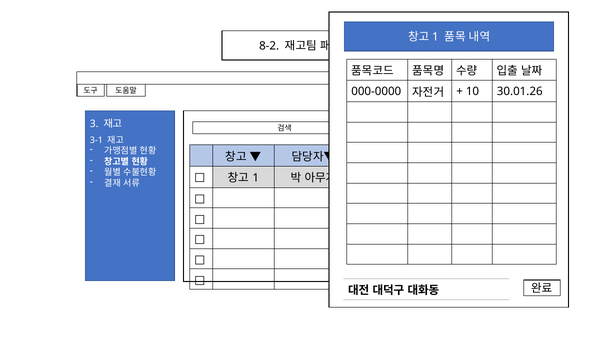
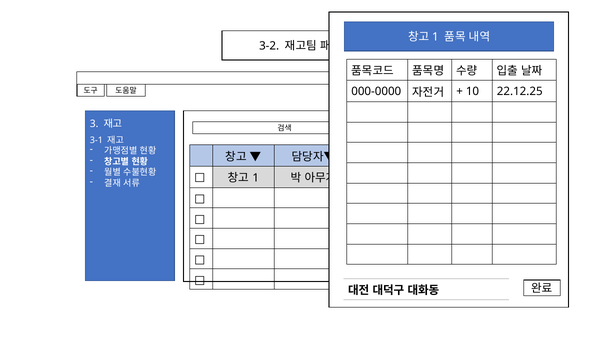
8-2: 8-2 -> 3-2 (269, 46)
30.01.26: 30.01.26 -> 22.12.25 (520, 91)
